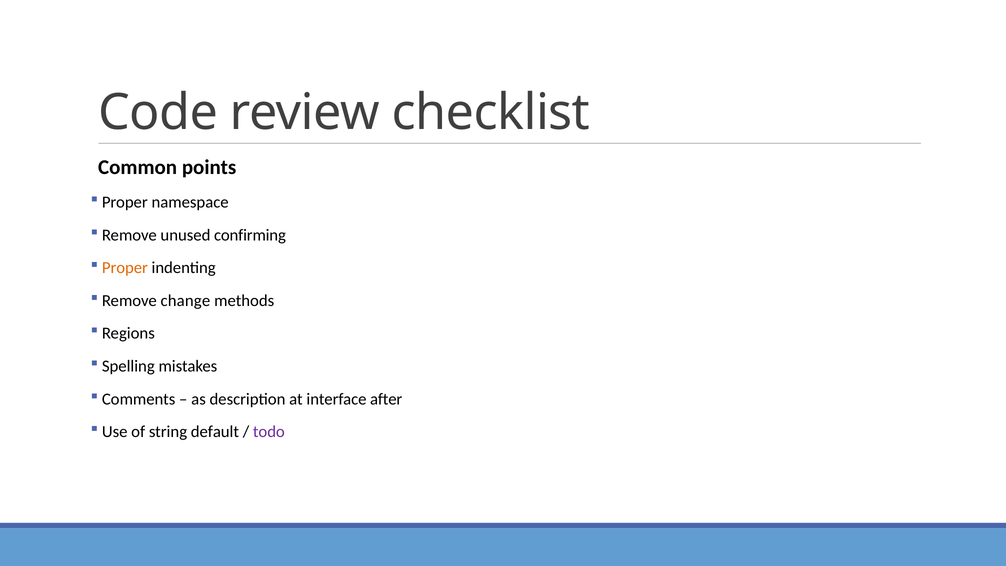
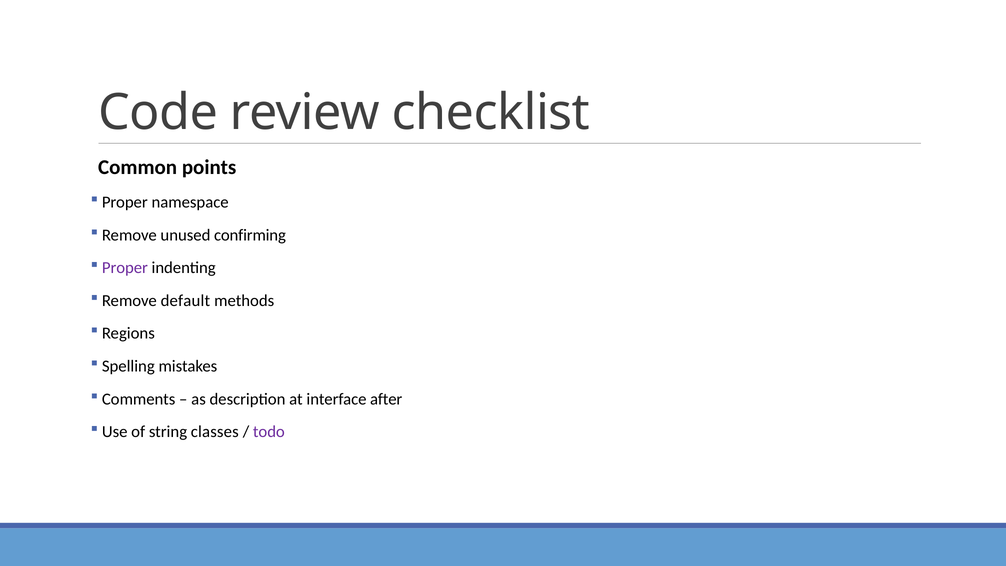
Proper colour: orange -> purple (125, 268)
change: change -> default (185, 301)
default: default -> classes (215, 432)
